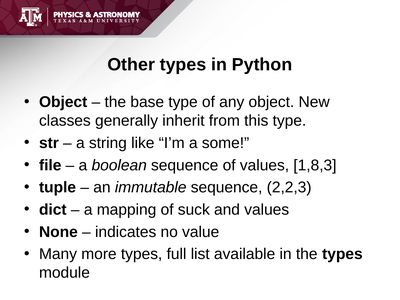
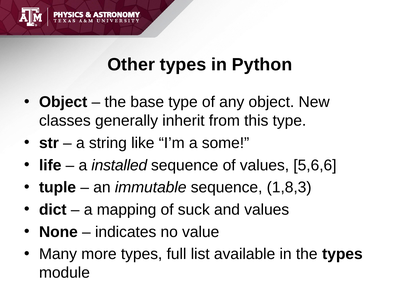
file: file -> life (50, 165)
boolean: boolean -> installed (119, 165)
1,8,3: 1,8,3 -> 5,6,6 (315, 165)
2,2,3: 2,2,3 -> 1,8,3 (289, 187)
